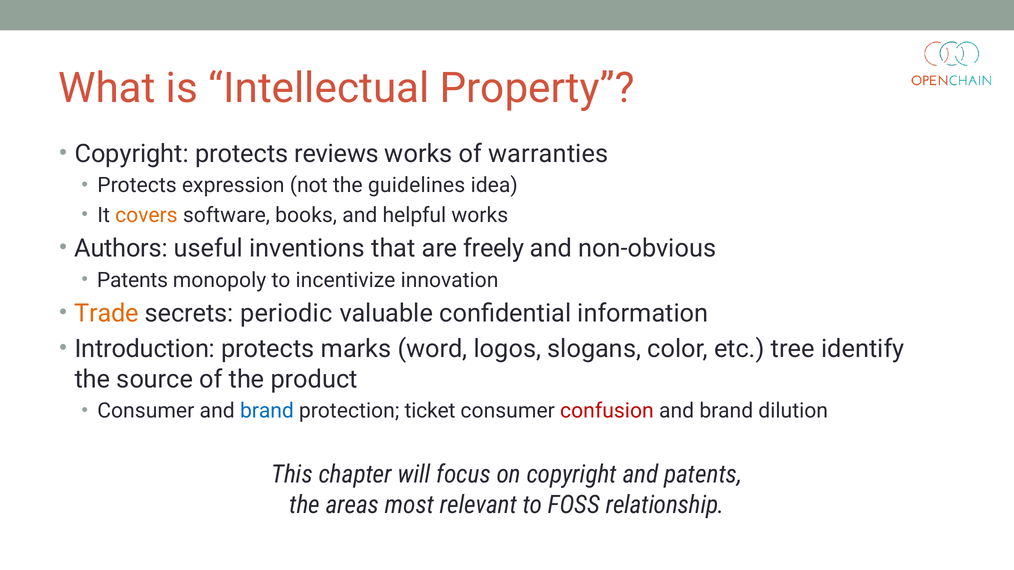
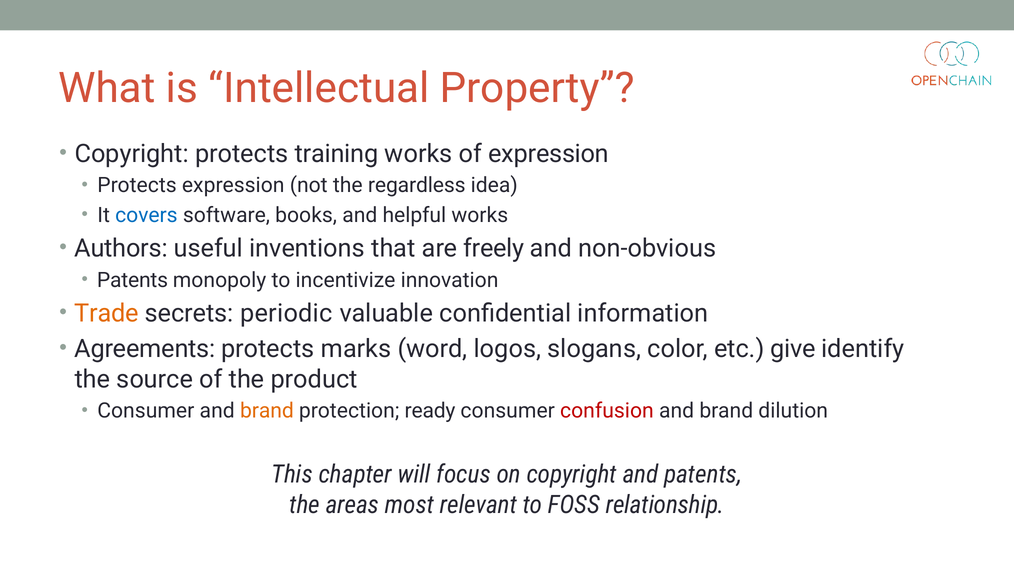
reviews: reviews -> training (337, 154)
of warranties: warranties -> expression (549, 154)
guidelines: guidelines -> regardless (417, 186)
covers colour: orange -> blue (146, 215)
Introduction: Introduction -> Agreements (145, 349)
tree: tree -> give (793, 349)
brand colour: blue -> orange (267, 411)
ticket: ticket -> ready (430, 411)
